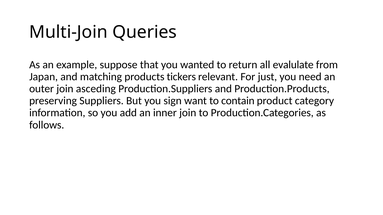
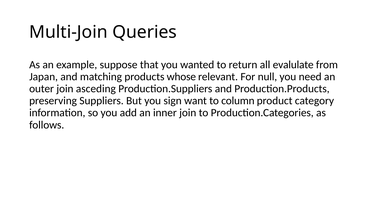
tickers: tickers -> whose (181, 77)
just: just -> null (267, 77)
contain: contain -> column (238, 101)
